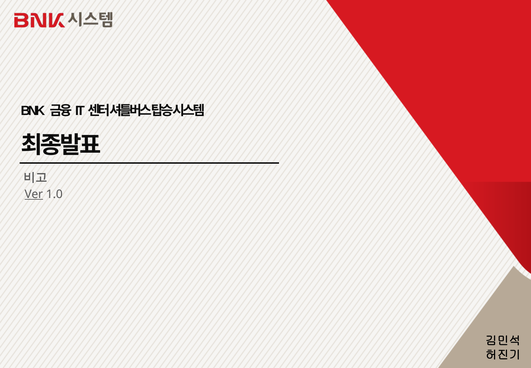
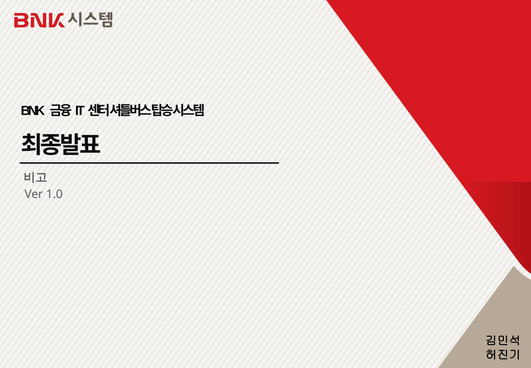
Ver underline: present -> none (34, 194)
